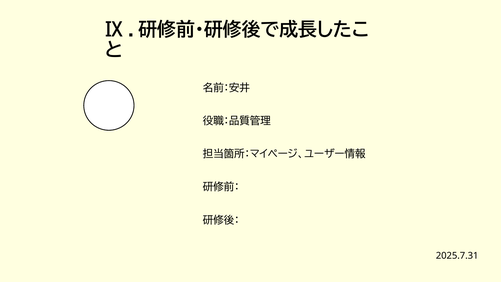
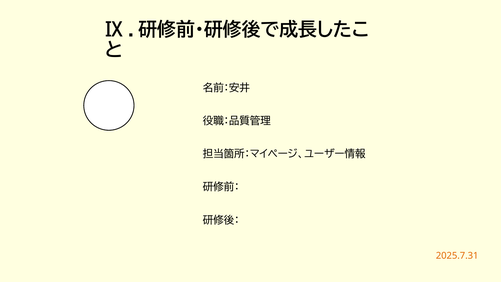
2025.7.31 colour: black -> orange (457, 256)
